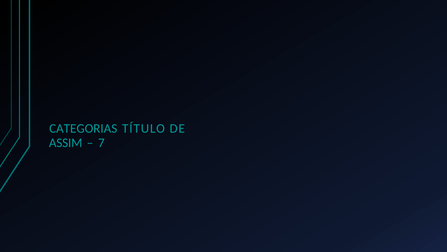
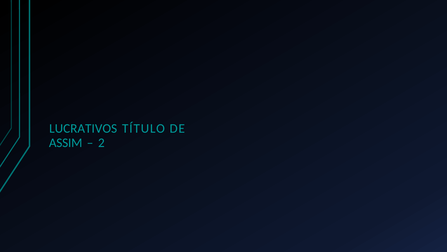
CATEGORIAS: CATEGORIAS -> LUCRATIVOS (83, 128)
7: 7 -> 2 (101, 142)
